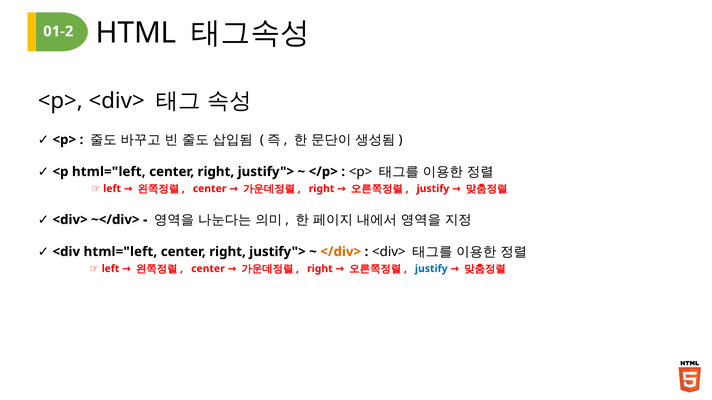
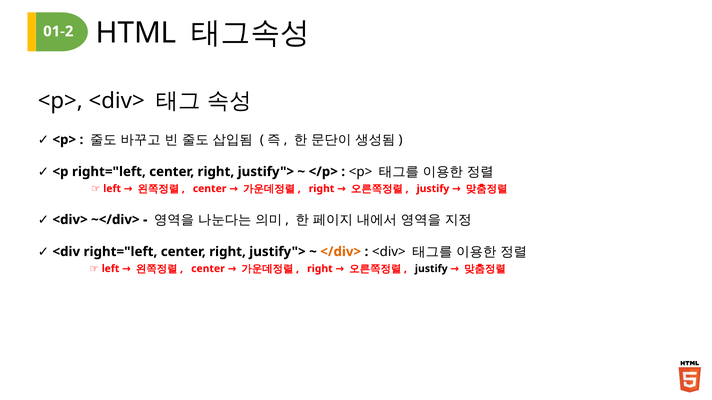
<p html="left: html="left -> right="left (109, 172)
<div html="left: html="left -> right="left (120, 252)
justify colour: blue -> black (431, 269)
